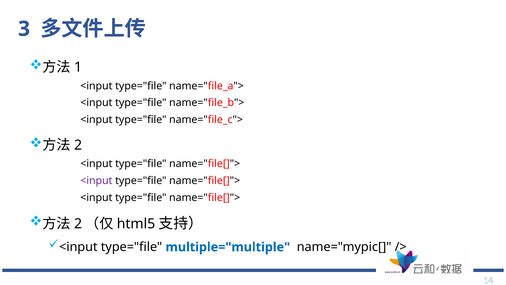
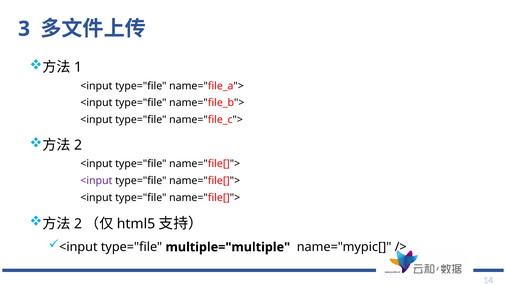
multiple="multiple colour: blue -> black (228, 247)
